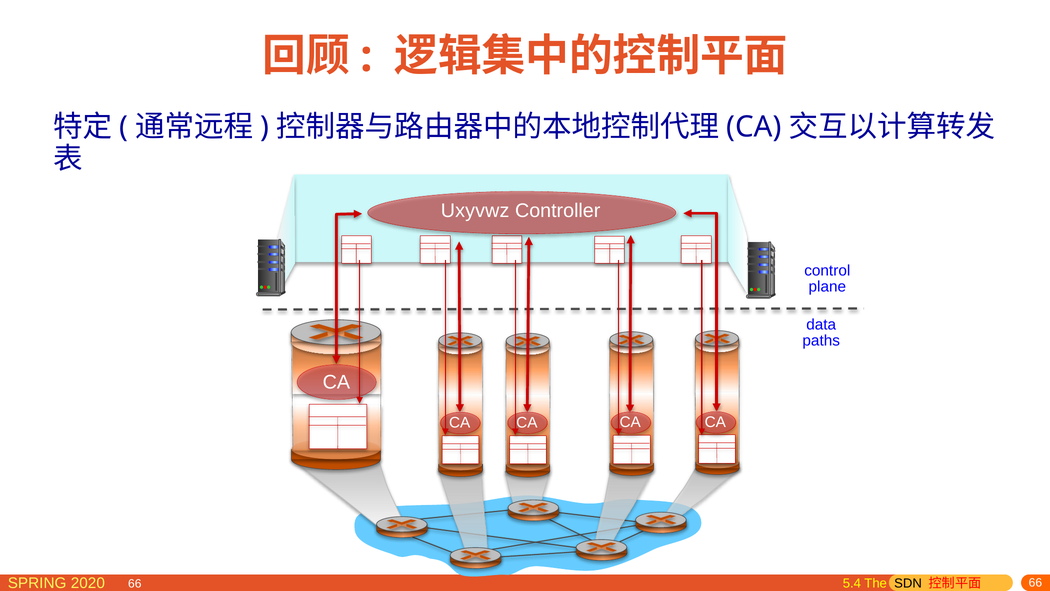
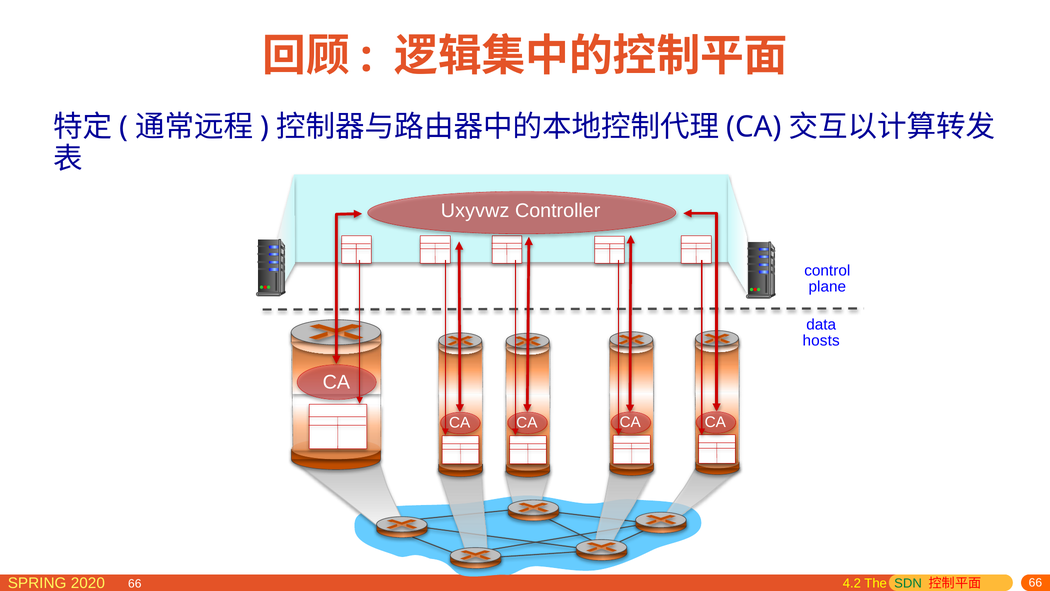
paths: paths -> hosts (821, 340)
5.4: 5.4 -> 4.2 (852, 583)
SDN colour: black -> green (908, 583)
